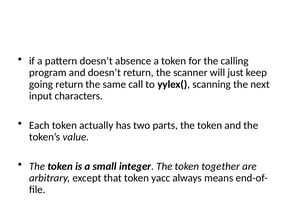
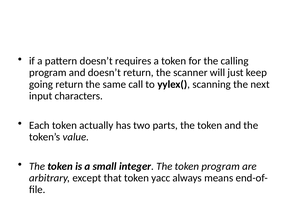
absence: absence -> requires (133, 61)
token together: together -> program (221, 166)
